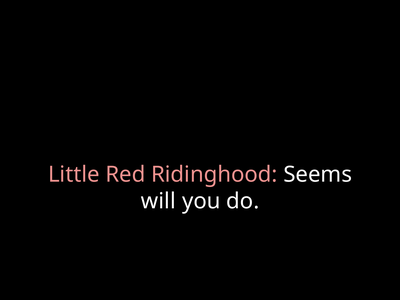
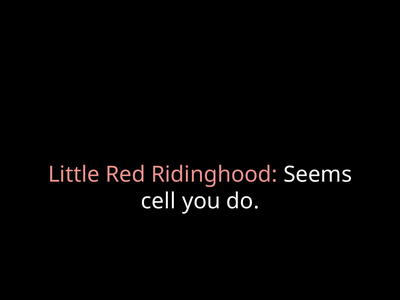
will: will -> cell (158, 201)
